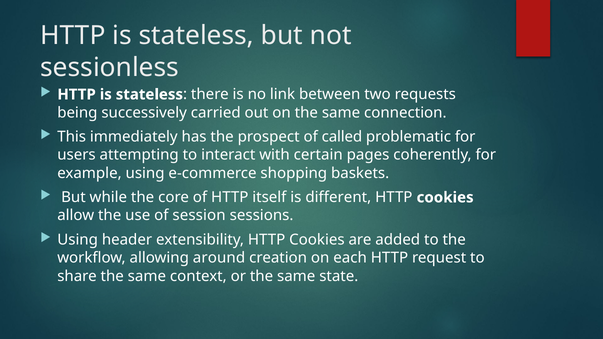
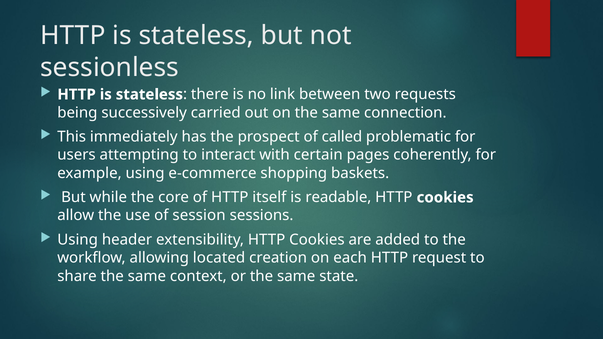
different: different -> readable (338, 198)
around: around -> located (219, 258)
